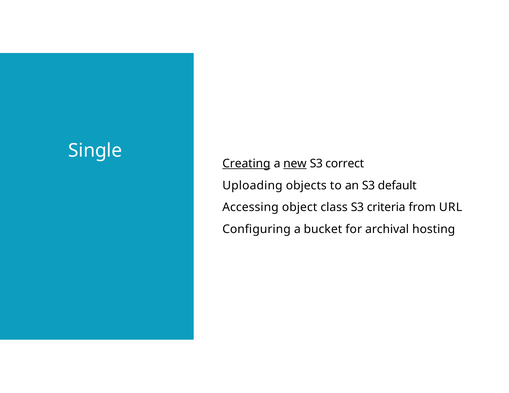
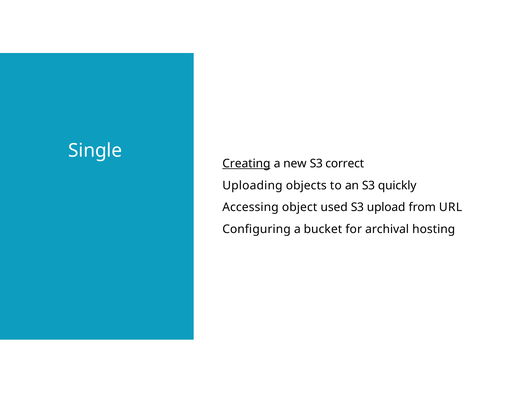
new underline: present -> none (295, 164)
default: default -> quickly (397, 186)
class: class -> used (334, 208)
criteria: criteria -> upload (386, 208)
